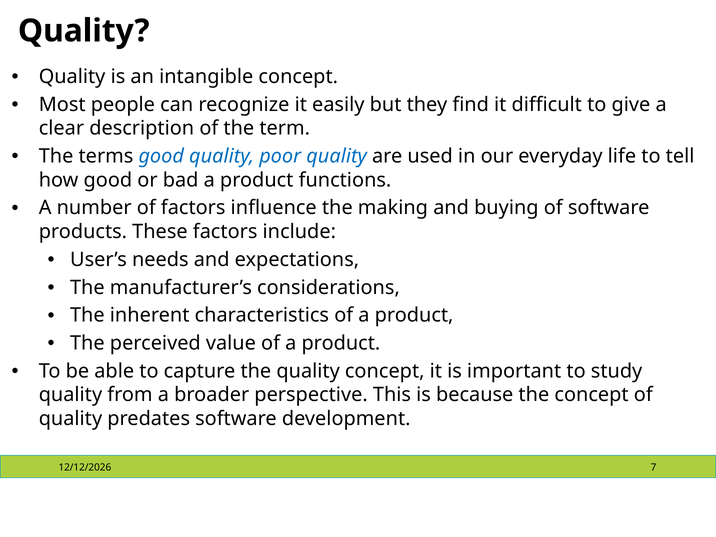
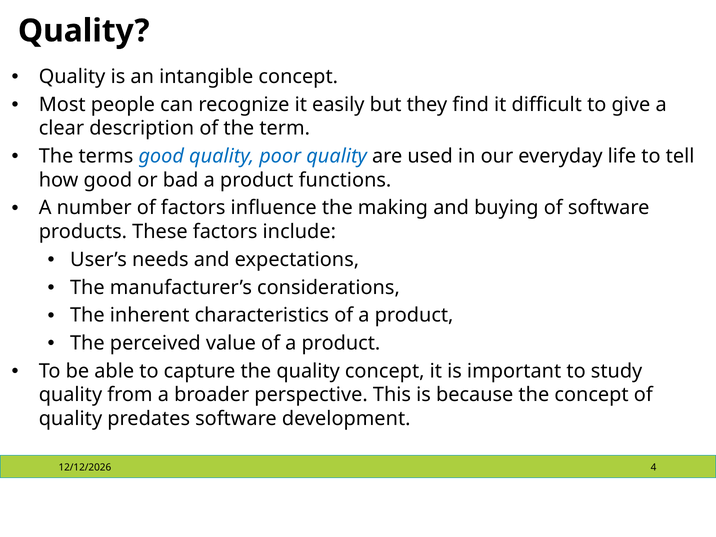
7: 7 -> 4 (654, 467)
